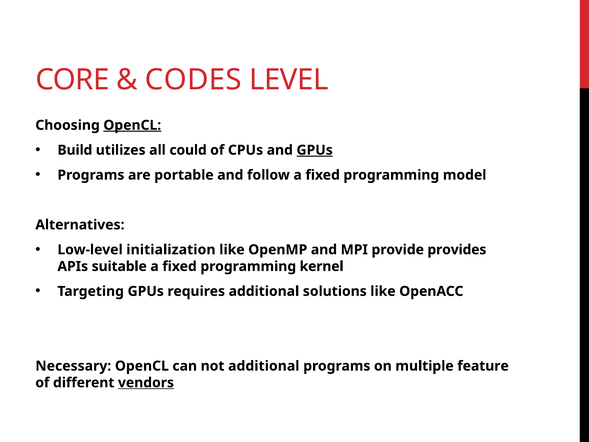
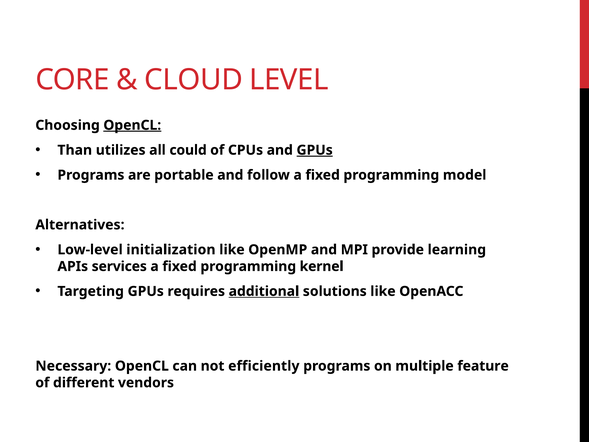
CODES: CODES -> CLOUD (194, 80)
Build: Build -> Than (75, 150)
provides: provides -> learning (457, 250)
suitable: suitable -> services (119, 266)
additional underline: none -> present (264, 291)
not additional: additional -> efficiently (264, 366)
vendors underline: present -> none (146, 382)
